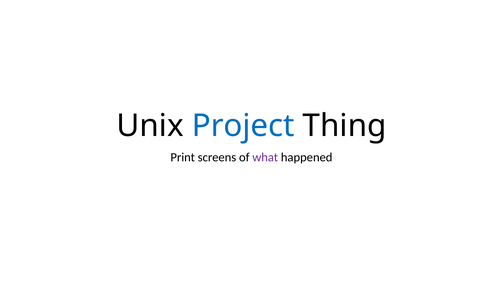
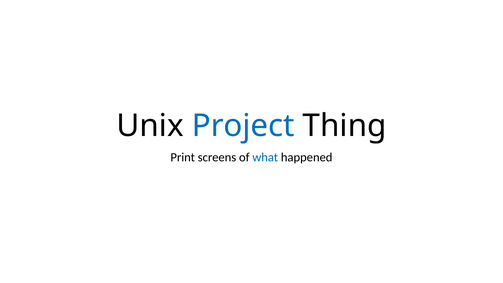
what colour: purple -> blue (265, 157)
